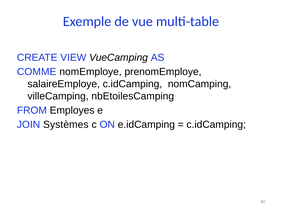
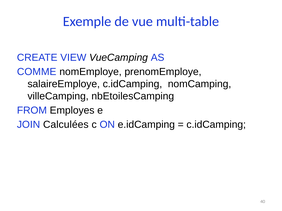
Systèmes: Systèmes -> Calculées (66, 125)
